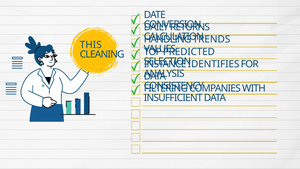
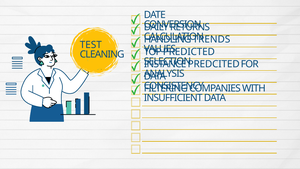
THIS: THIS -> TEST (91, 45)
IDENTIFIES: IDENTIFIES -> PREDCITED (214, 64)
